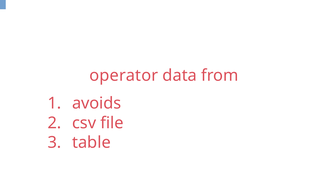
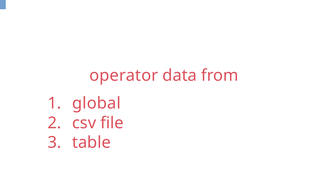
avoids: avoids -> global (96, 104)
